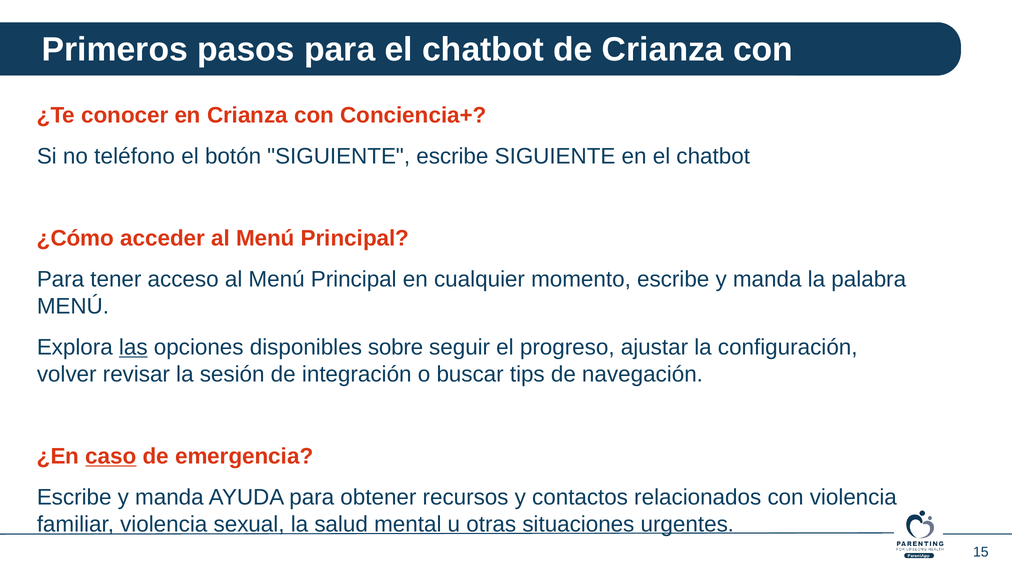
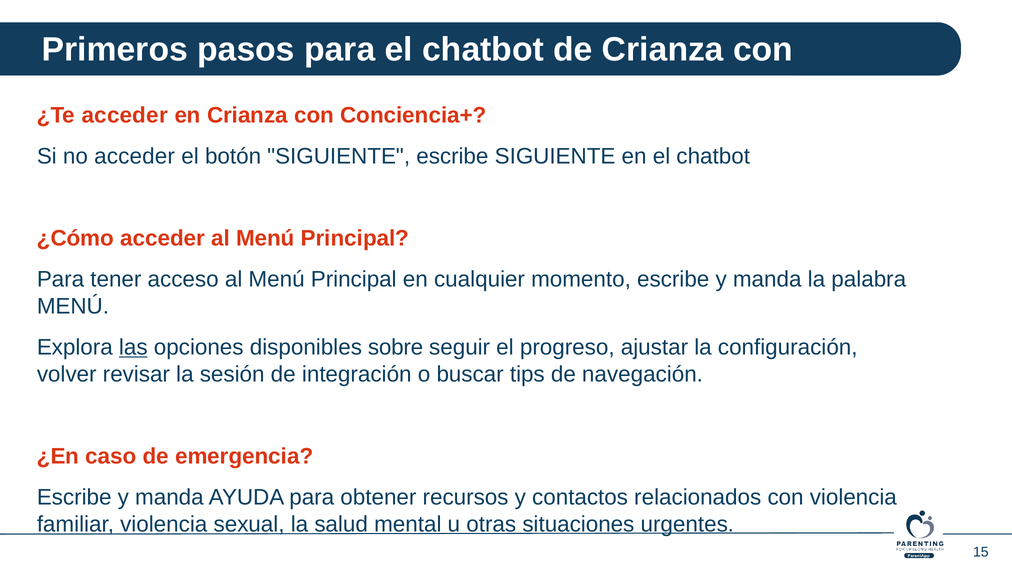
¿Te conocer: conocer -> acceder (125, 115)
no teléfono: teléfono -> acceder (135, 156)
caso underline: present -> none (111, 457)
